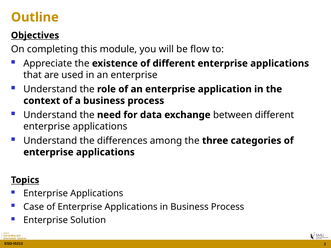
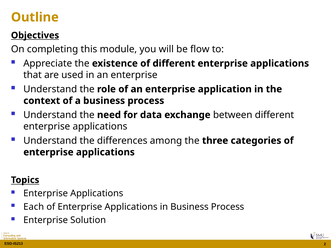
Case: Case -> Each (34, 207)
